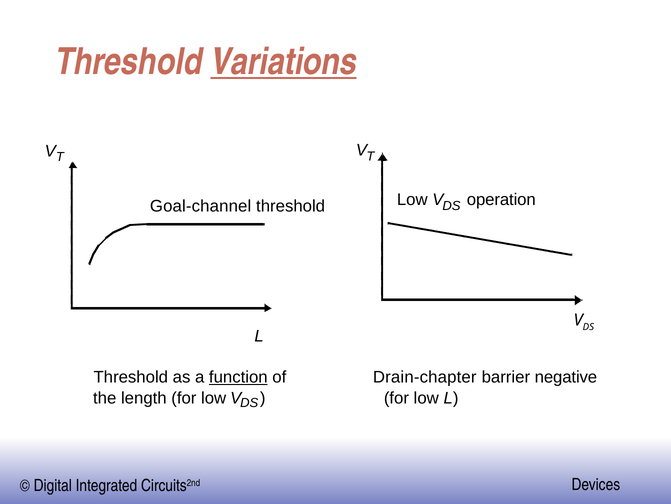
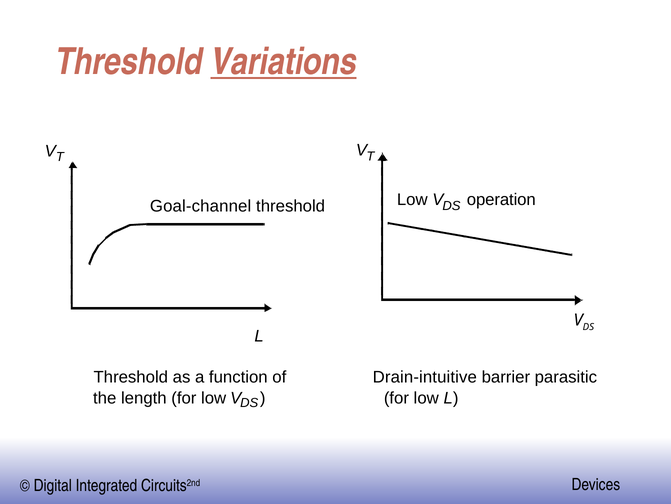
function underline: present -> none (238, 377)
Drain-chapter: Drain-chapter -> Drain-intuitive (425, 377)
negative: negative -> parasitic (566, 377)
